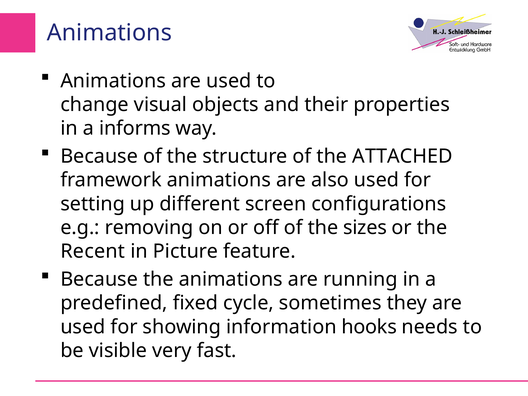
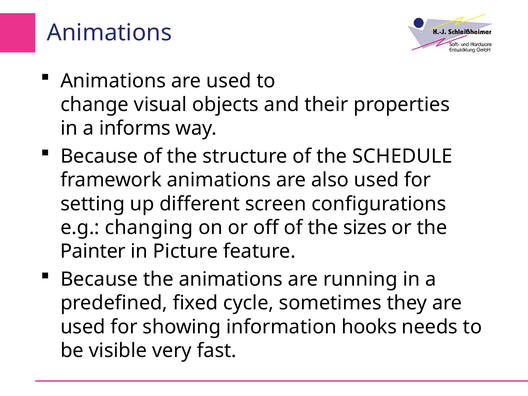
ATTACHED: ATTACHED -> SCHEDULE (402, 156)
removing: removing -> changing (149, 228)
Recent: Recent -> Painter (93, 251)
